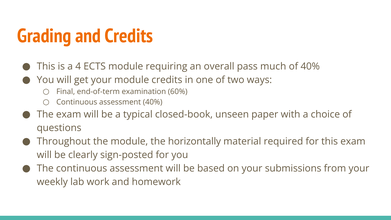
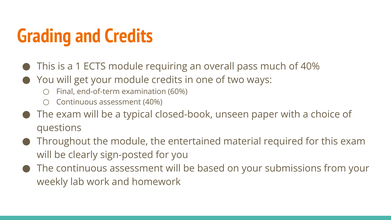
4: 4 -> 1 (78, 66)
horizontally: horizontally -> entertained (194, 141)
